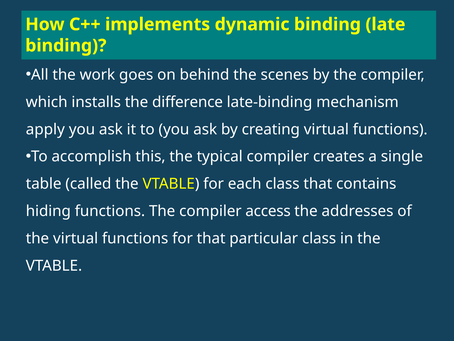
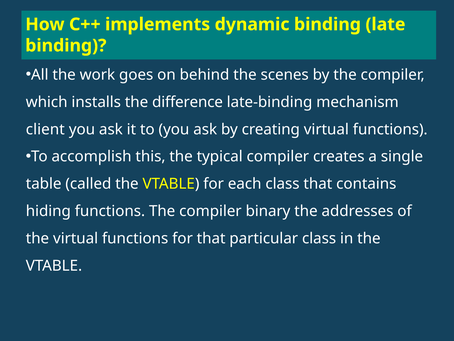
apply: apply -> client (45, 129)
access: access -> binary (268, 211)
